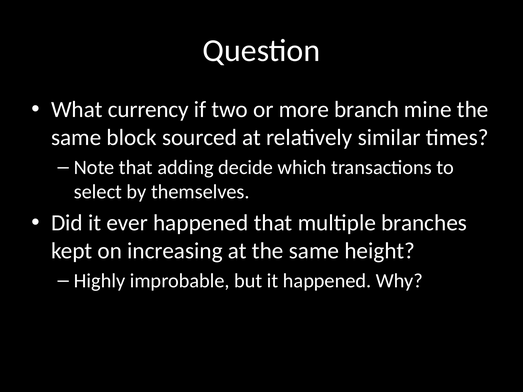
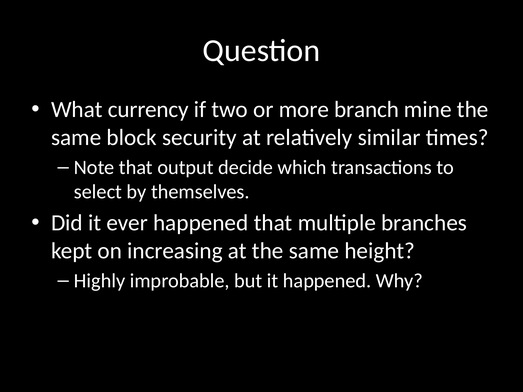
sourced: sourced -> security (199, 138)
adding: adding -> output (186, 168)
